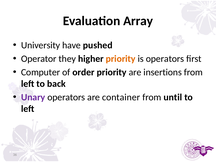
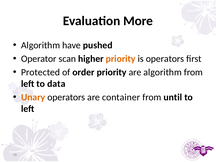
Array: Array -> More (138, 21)
University: University -> Algorithm (41, 45)
they: they -> scan (67, 59)
Computer: Computer -> Protected (41, 72)
are insertions: insertions -> algorithm (163, 72)
back: back -> data (56, 84)
Unary colour: purple -> orange (33, 97)
